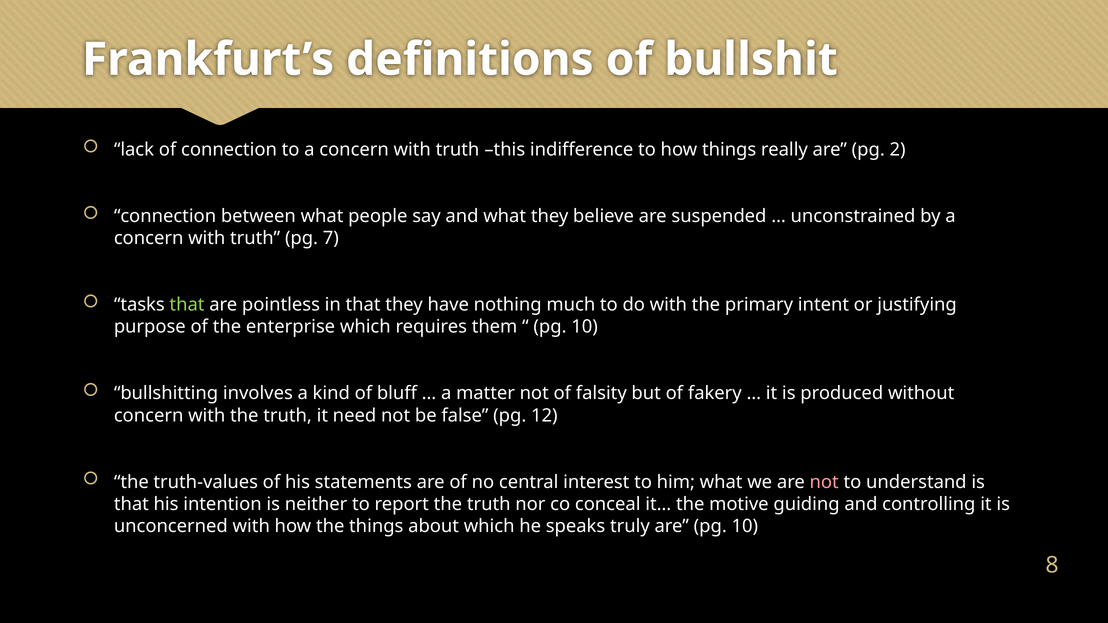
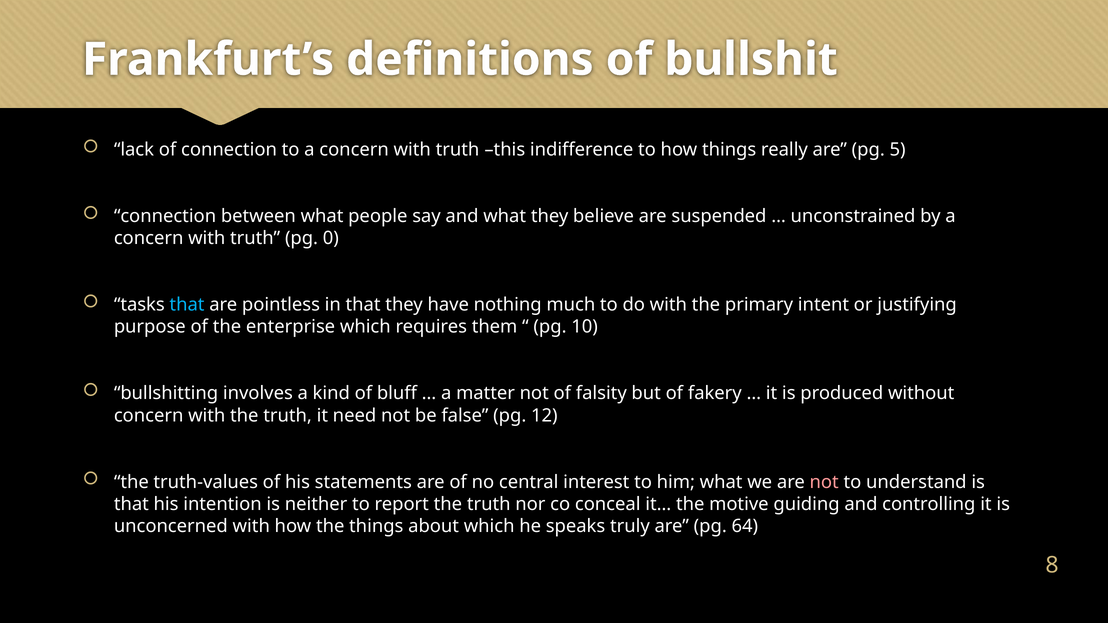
2: 2 -> 5 (898, 150)
7: 7 -> 0 (331, 238)
that colour: light green -> light blue (187, 305)
are pg 10: 10 -> 64 (745, 526)
